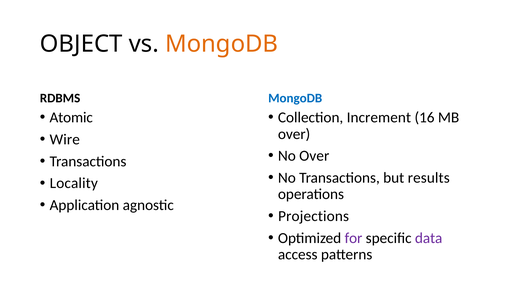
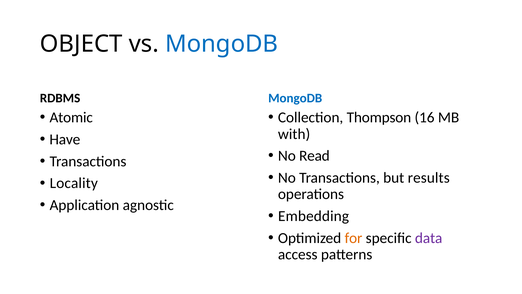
MongoDB colour: orange -> blue (222, 44)
Increment: Increment -> Thompson (379, 117)
over: over -> with (294, 134)
Wire: Wire -> Have (65, 139)
No Over: Over -> Read (314, 156)
Projections: Projections -> Embedding (314, 216)
for colour: purple -> orange (353, 238)
